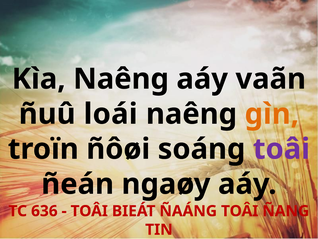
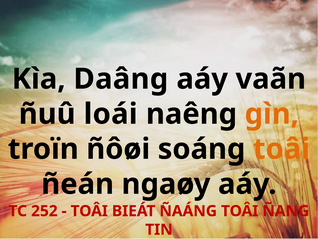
Kìa Naêng: Naêng -> Daâng (121, 79)
toâi colour: purple -> orange (281, 149)
636: 636 -> 252 (44, 211)
